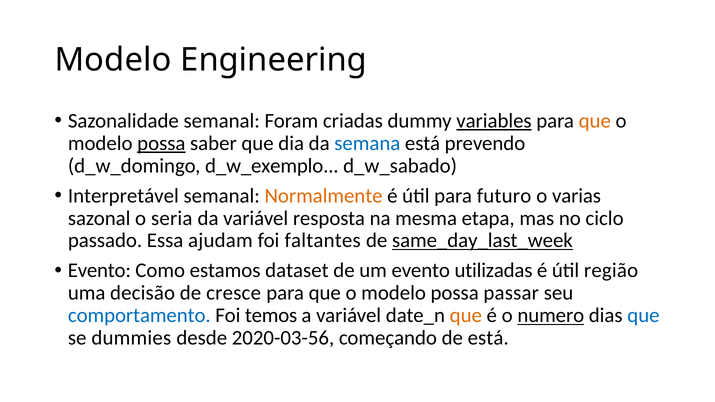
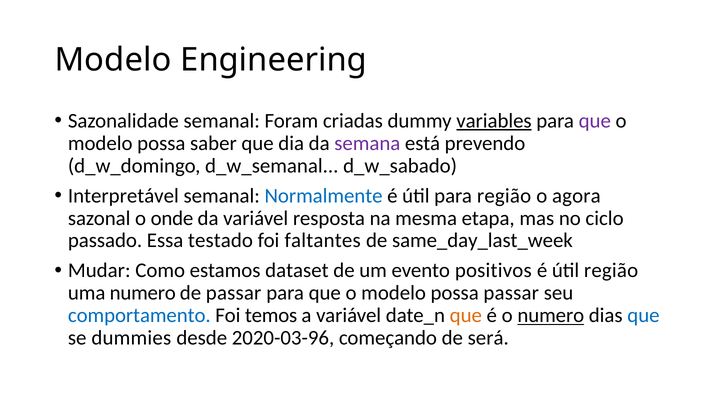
que colour: orange -> purple (595, 121)
possa underline: present -> none (161, 143)
semana colour: blue -> purple (367, 143)
d_w_exemplo: d_w_exemplo -> d_w_semanal (272, 166)
Normalmente colour: orange -> blue (324, 196)
para futuro: futuro -> região (504, 196)
varias: varias -> agora (576, 196)
seria: seria -> onde (172, 218)
ajudam: ajudam -> testado (220, 241)
same_day_last_week underline: present -> none (482, 241)
Evento: Evento -> Mudar (99, 271)
utilizadas: utilizadas -> positivos (493, 271)
uma decisão: decisão -> numero (143, 293)
de cresce: cresce -> passar (234, 293)
2020-03-56: 2020-03-56 -> 2020-03-96 (283, 338)
de está: está -> será (488, 338)
